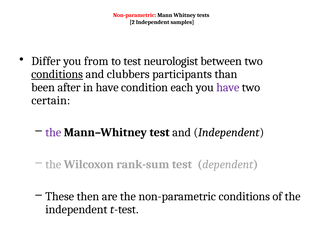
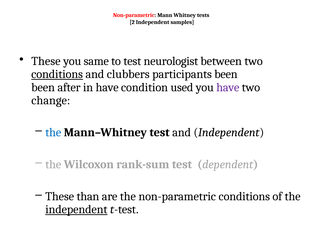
Differ: Differ -> These (46, 61)
from: from -> same (96, 61)
participants than: than -> been (226, 74)
each: each -> used (182, 87)
certain: certain -> change (51, 100)
the colour: purple -> blue (53, 132)
then: then -> than (88, 196)
independent underline: none -> present (76, 209)
